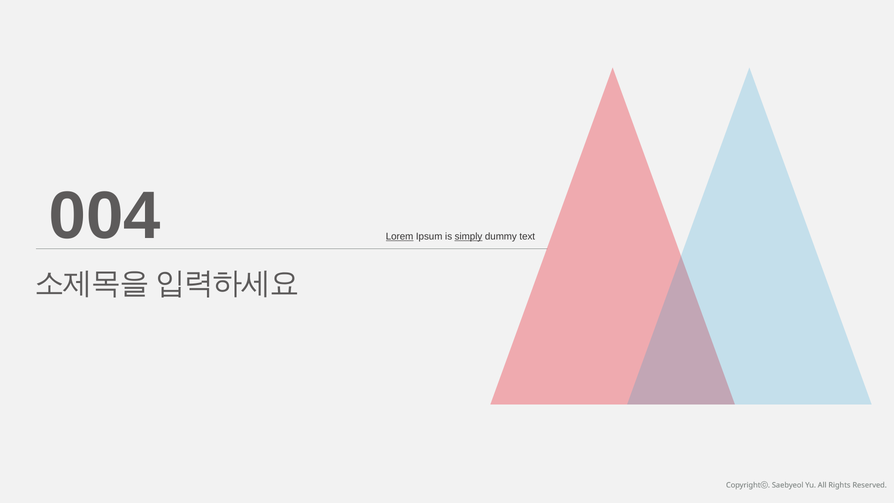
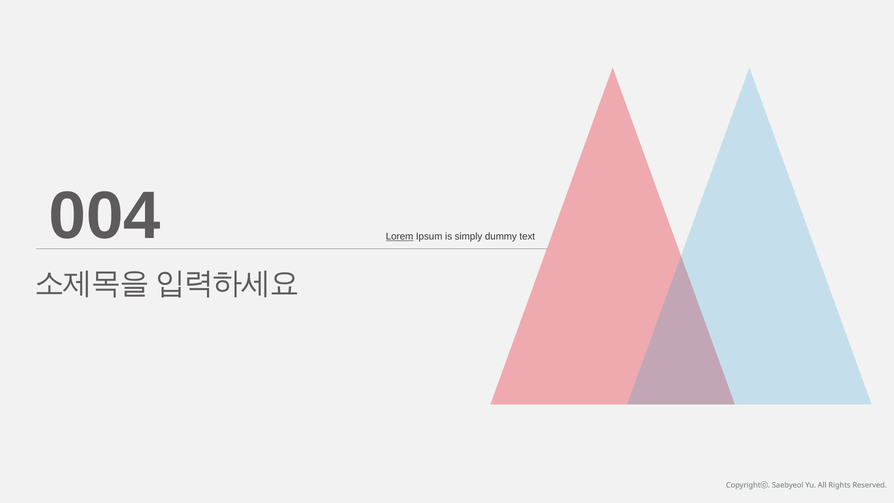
simply underline: present -> none (469, 236)
